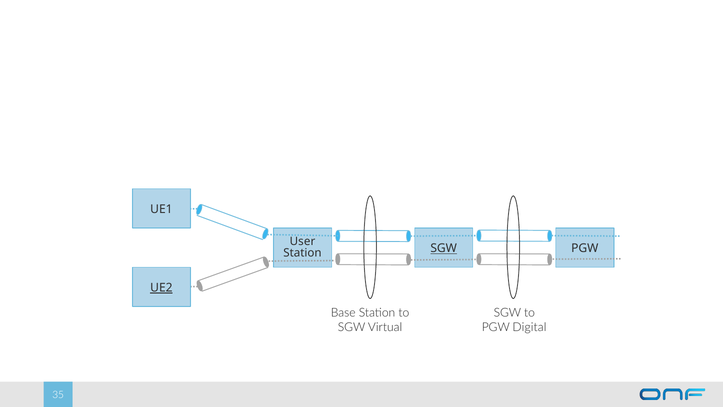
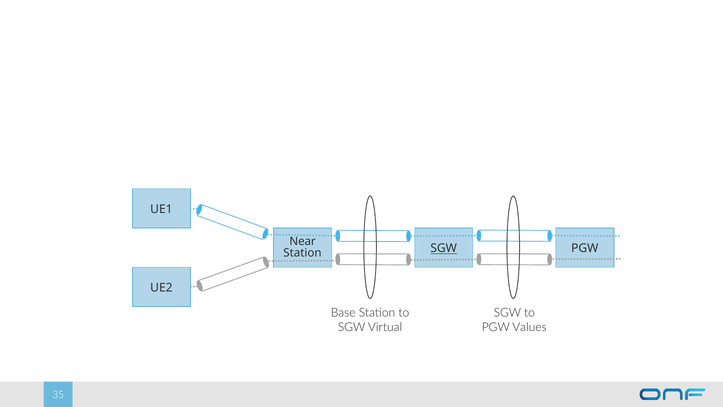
User: User -> Near (303, 241)
UE2 underline: present -> none (161, 288)
Digital: Digital -> Values (530, 327)
